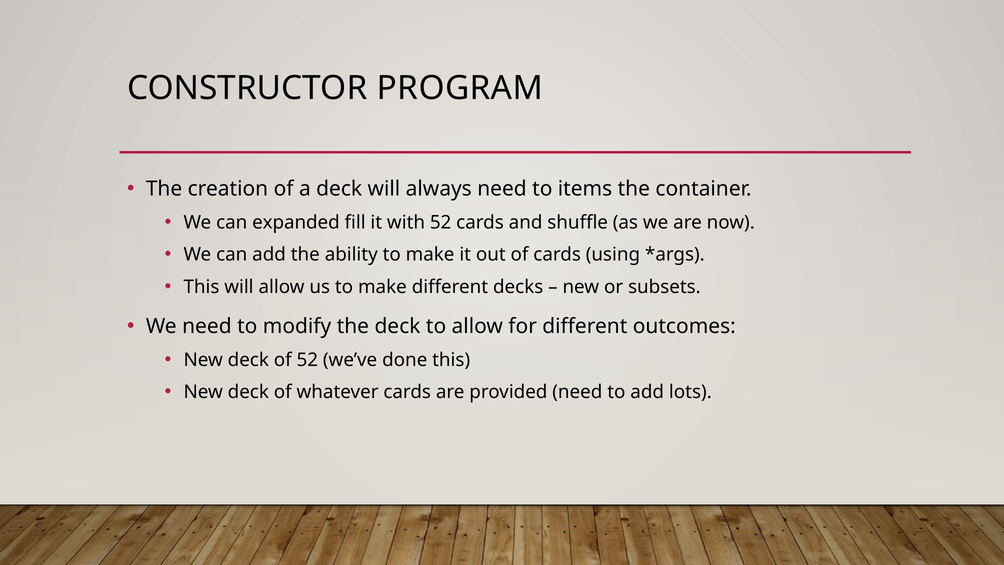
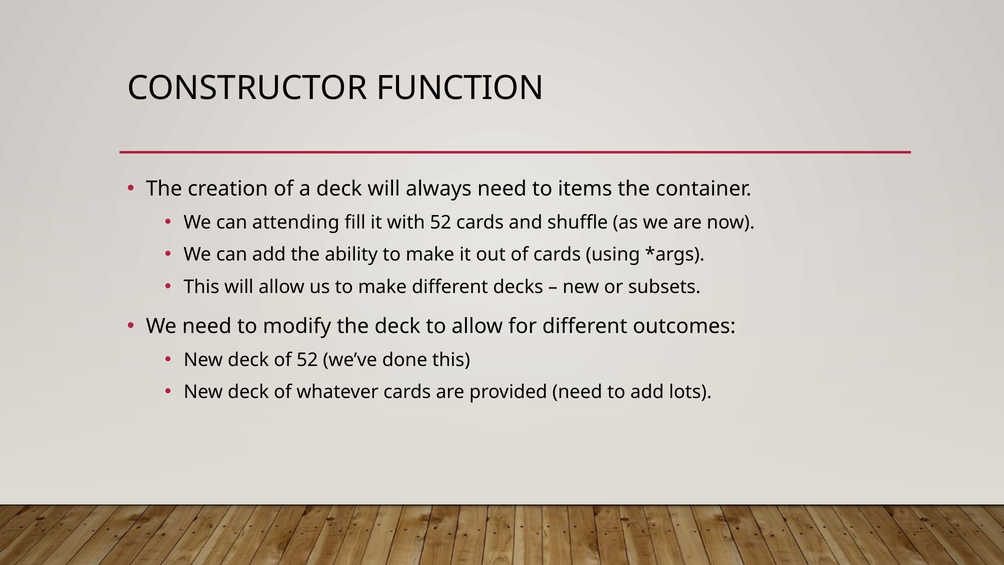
PROGRAM: PROGRAM -> FUNCTION (460, 88)
expanded: expanded -> attending (296, 222)
